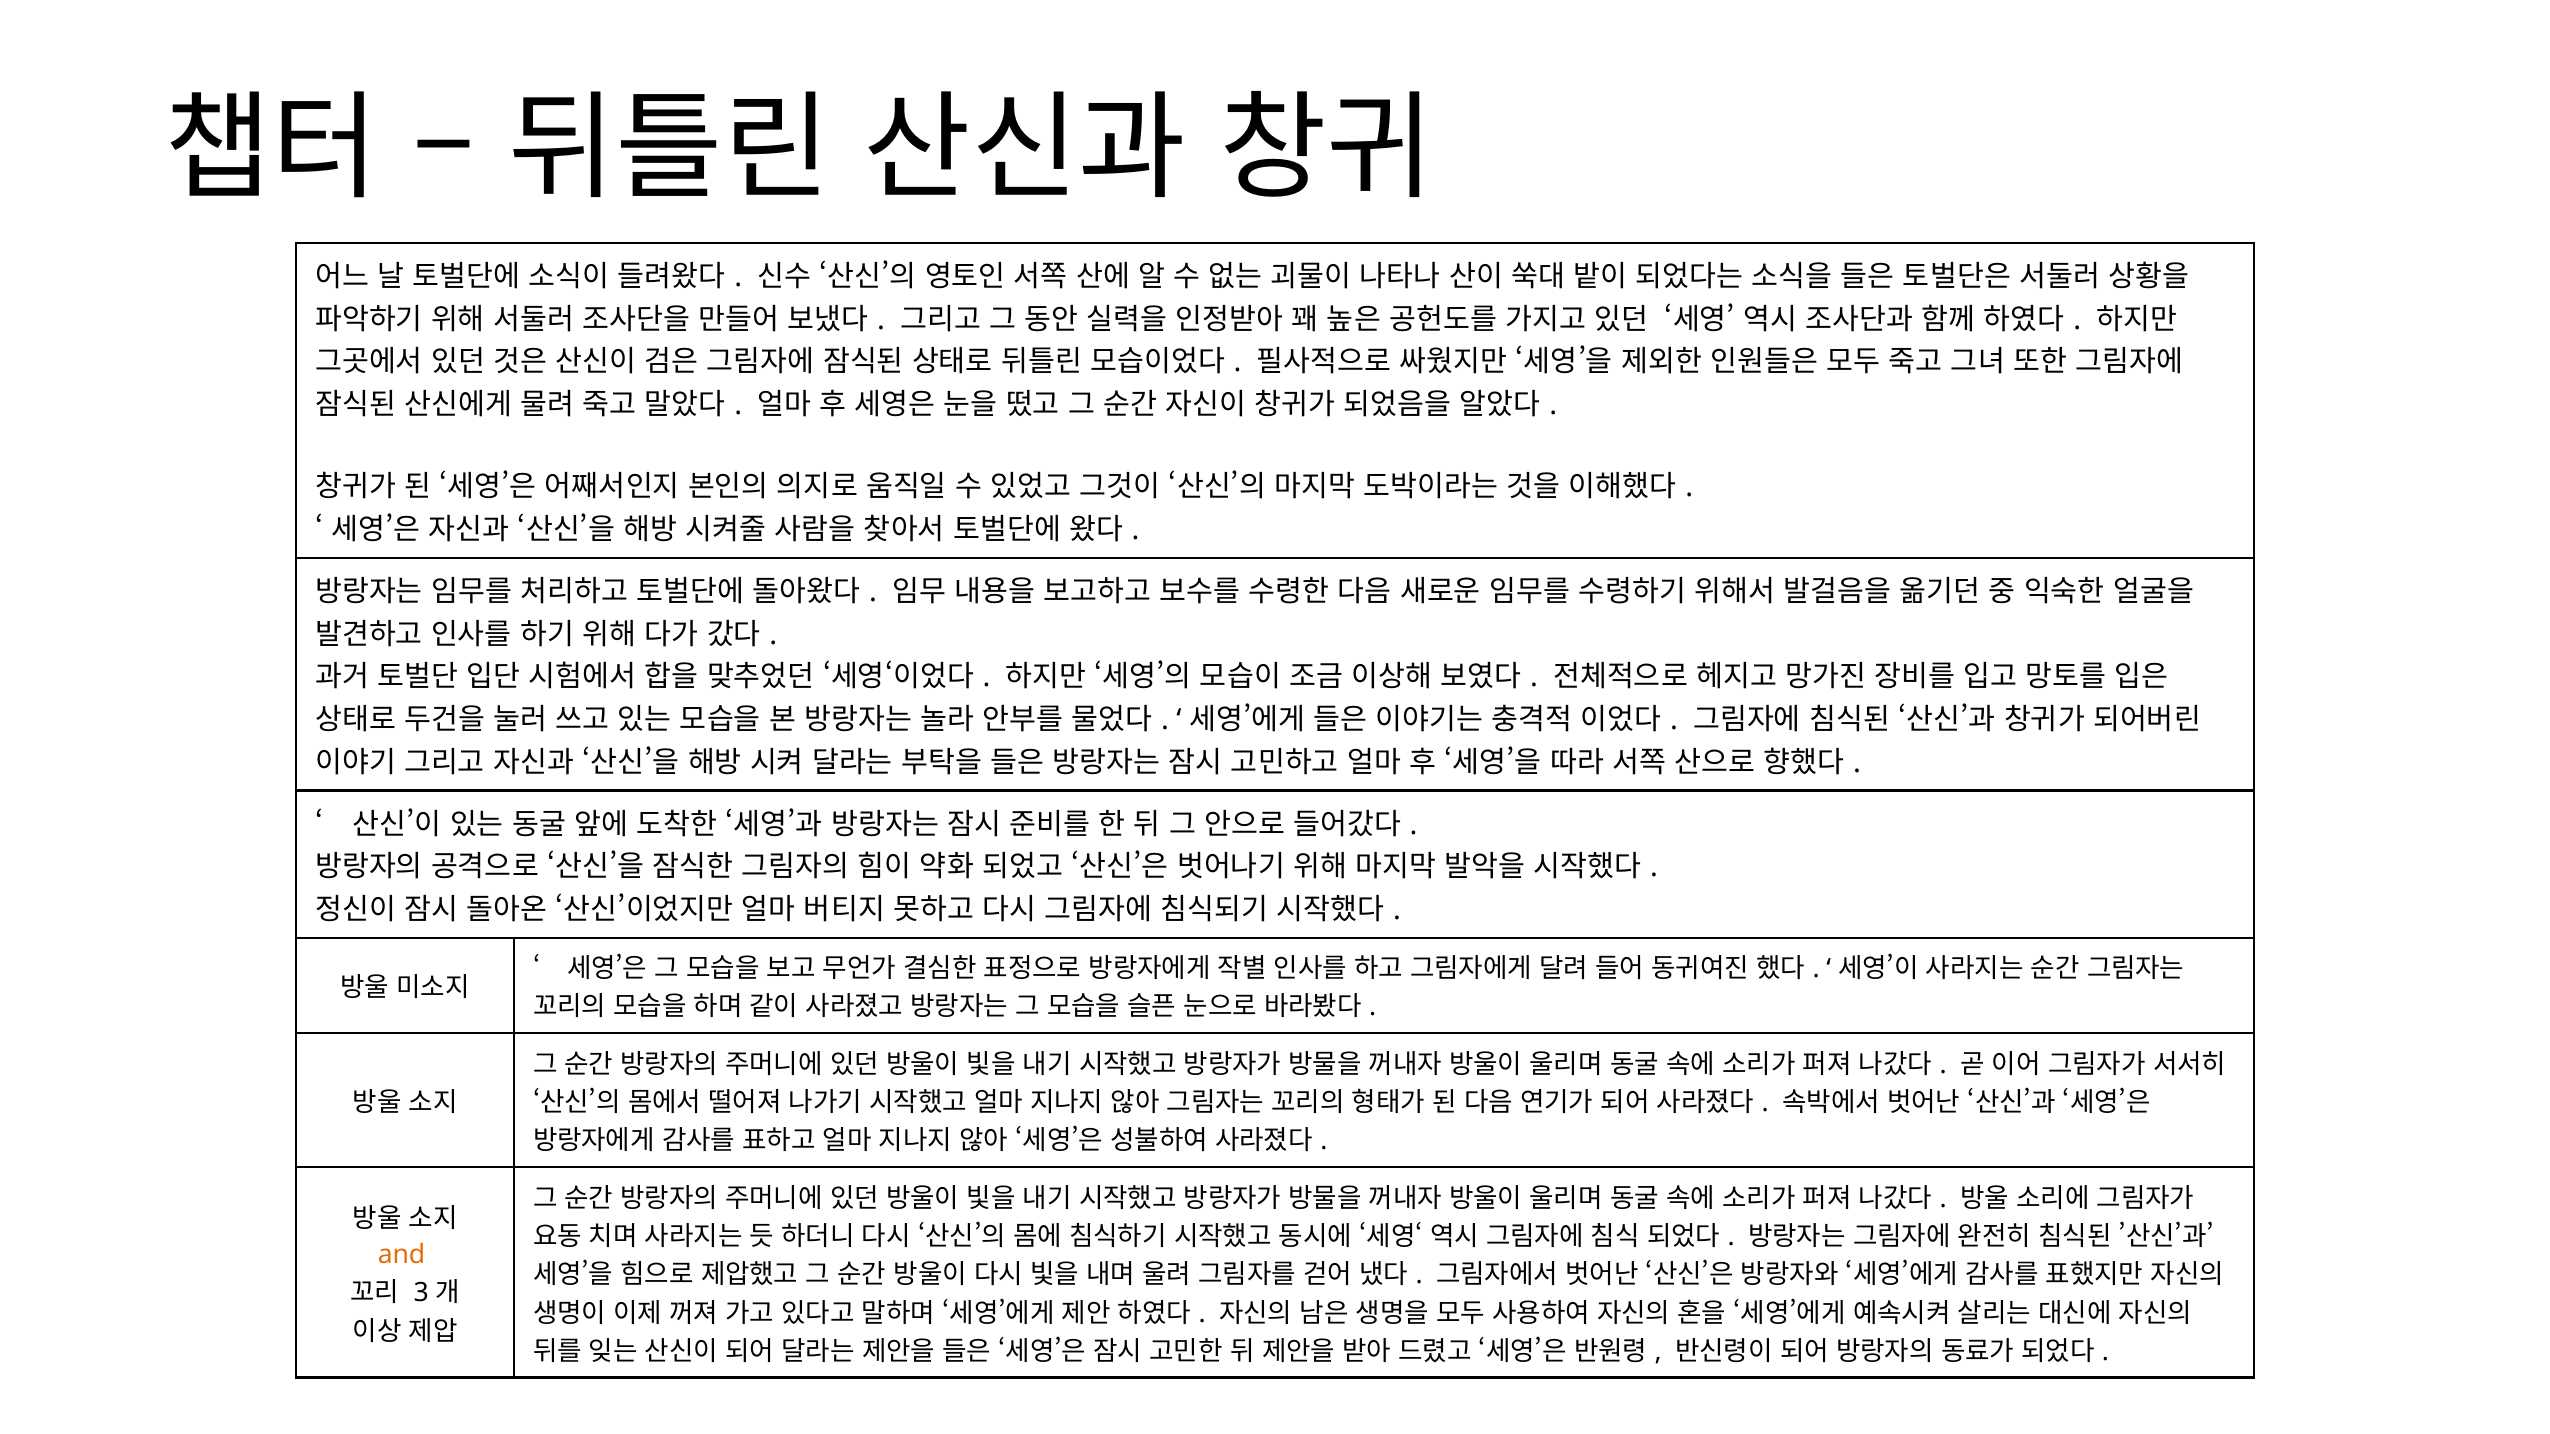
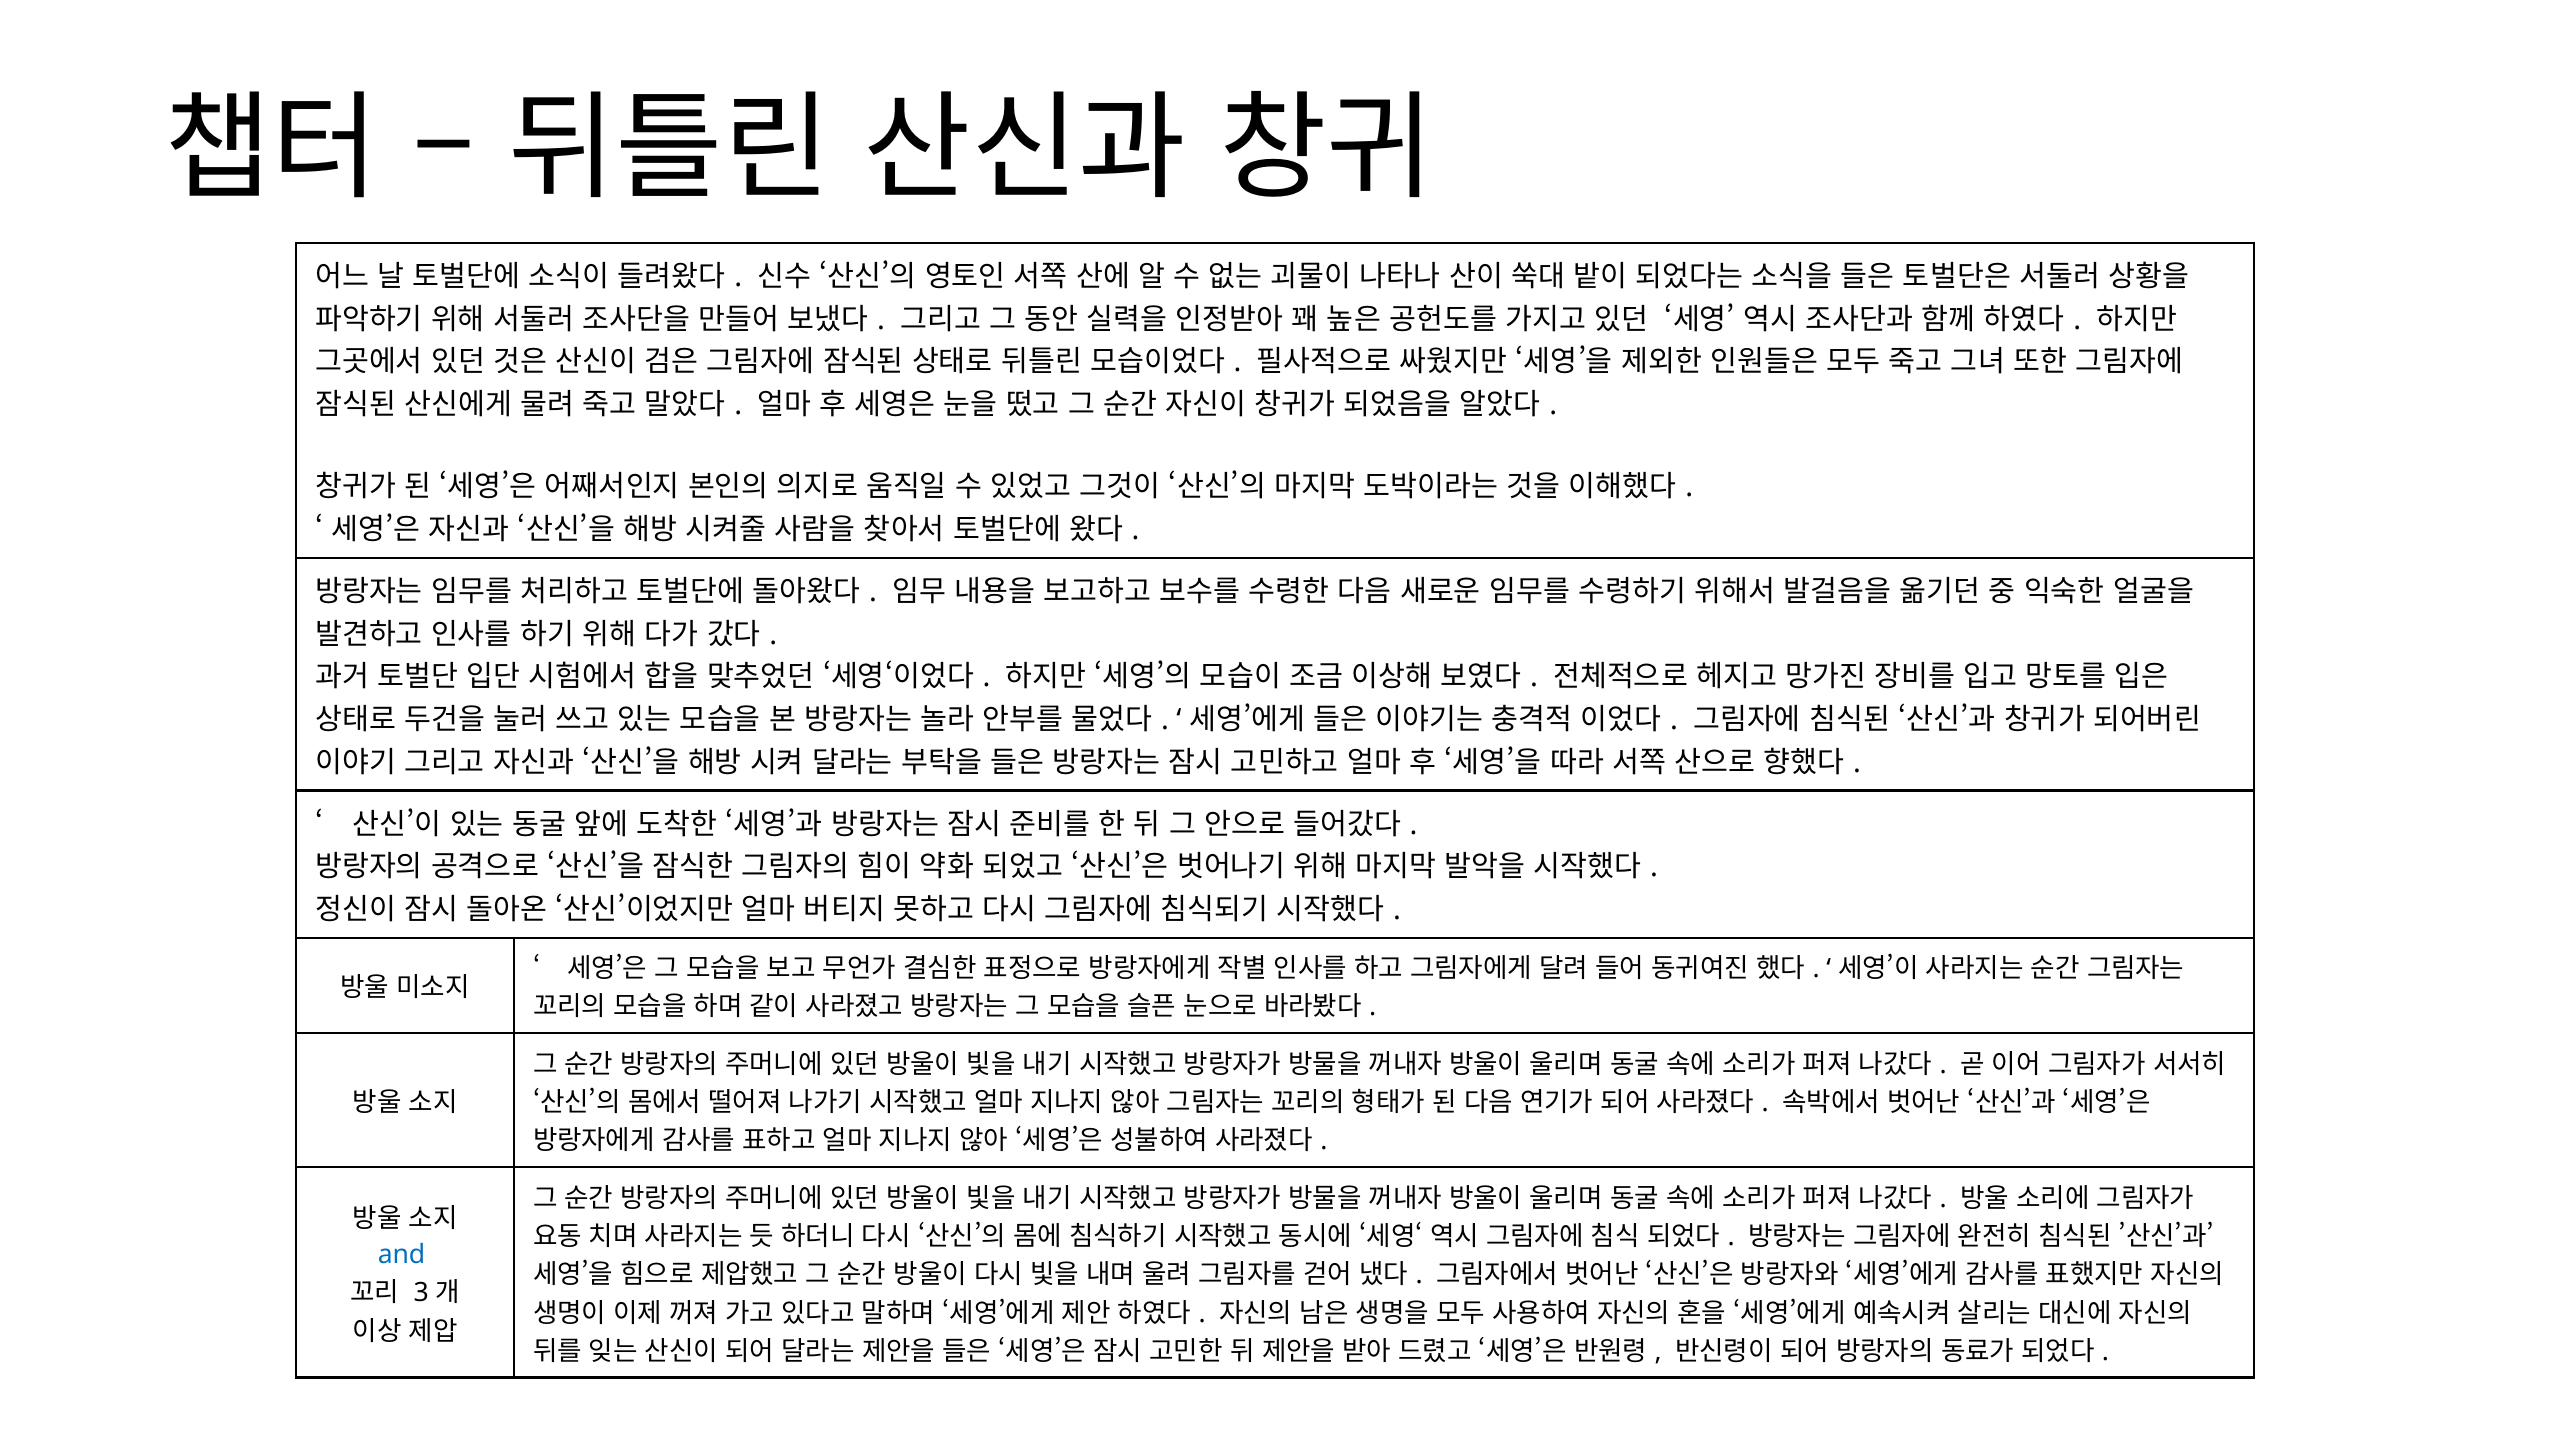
and colour: orange -> blue (402, 1255)
